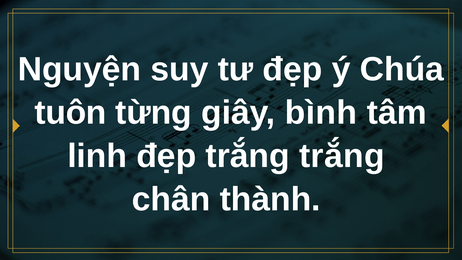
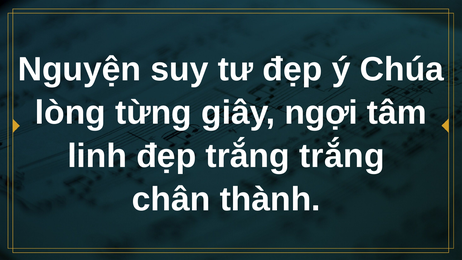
tuôn: tuôn -> lòng (70, 113)
bình: bình -> ngợi (321, 113)
